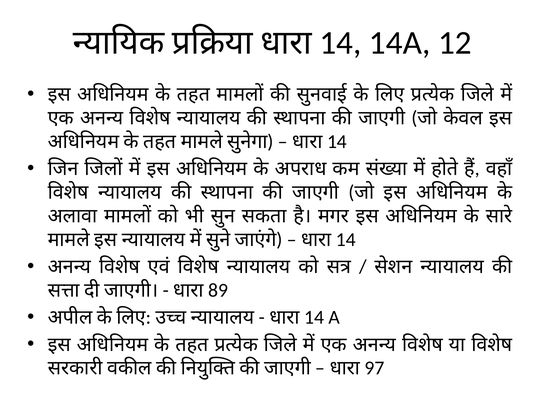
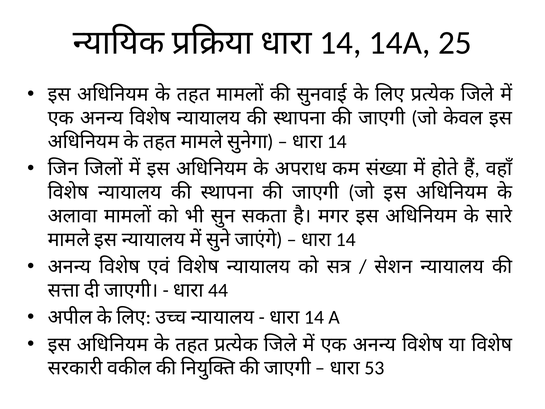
12: 12 -> 25 (455, 43)
89: 89 -> 44 (218, 290)
97: 97 -> 53 (374, 368)
